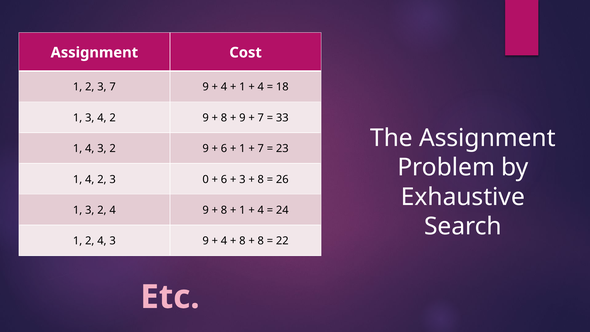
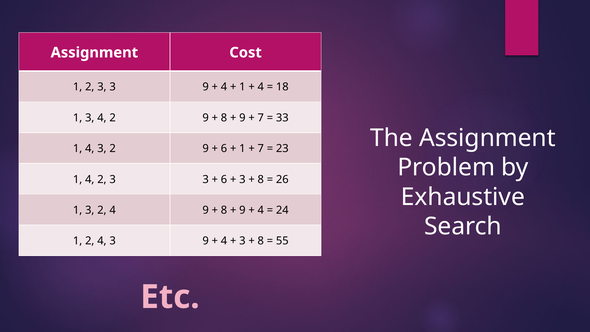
1 2 3 7: 7 -> 3 (113, 87)
4 2 3 0: 0 -> 3 (206, 179)
1: 1 -> 9 (242, 210)
8: 8 -> 3 (242, 241)
22: 22 -> 55 (282, 241)
